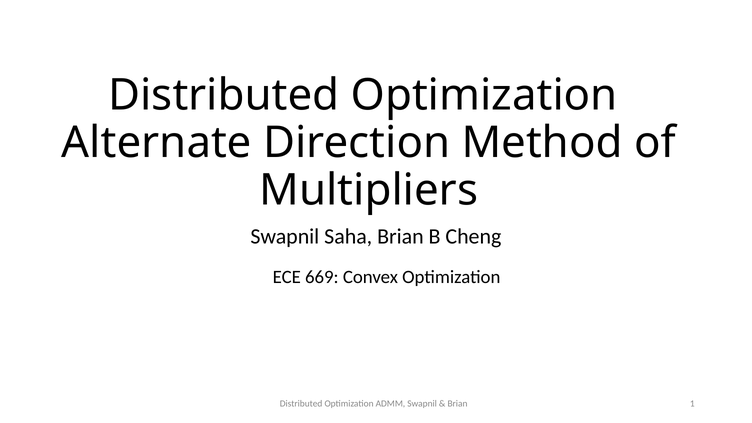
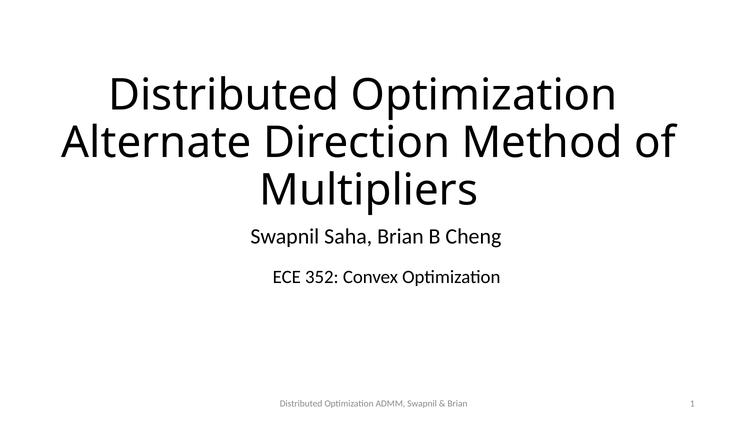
669: 669 -> 352 (322, 277)
